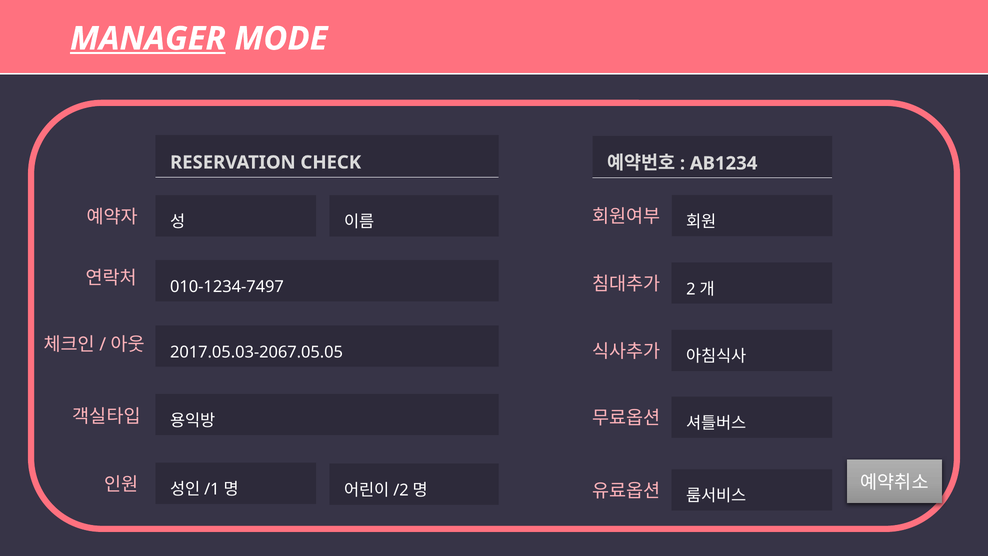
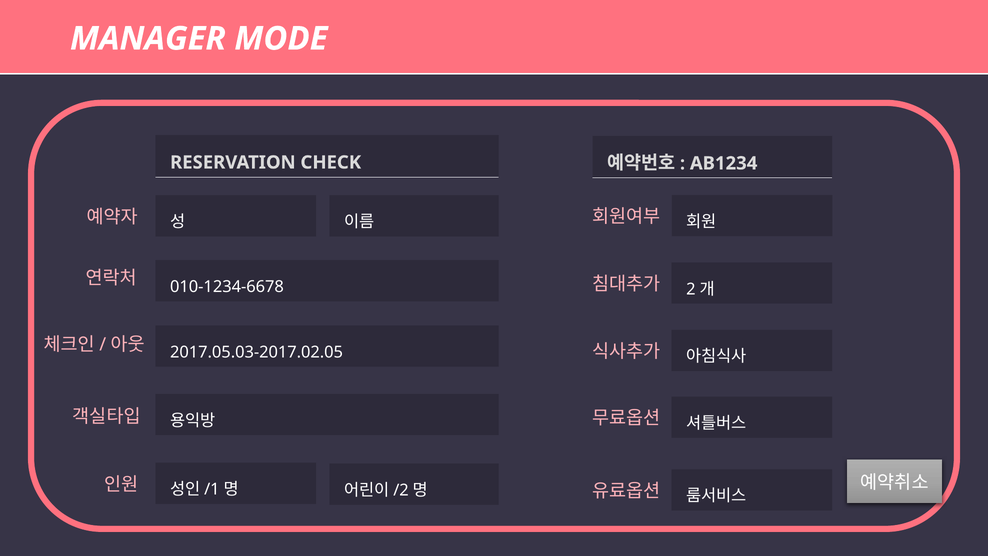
MANAGER underline: present -> none (148, 39)
010-1234-7497: 010-1234-7497 -> 010-1234-6678 (227, 287)
2017.05.03-2067.05.05: 2017.05.03-2067.05.05 -> 2017.05.03-2017.02.05 (257, 352)
